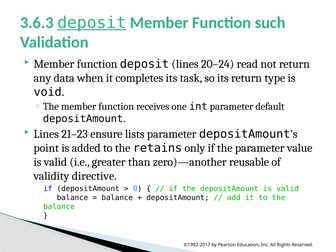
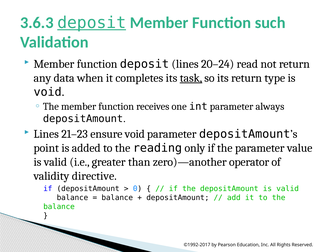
task underline: none -> present (191, 78)
default: default -> always (270, 106)
ensure lists: lists -> void (135, 134)
retains: retains -> reading (157, 148)
reusable: reusable -> operator (249, 162)
